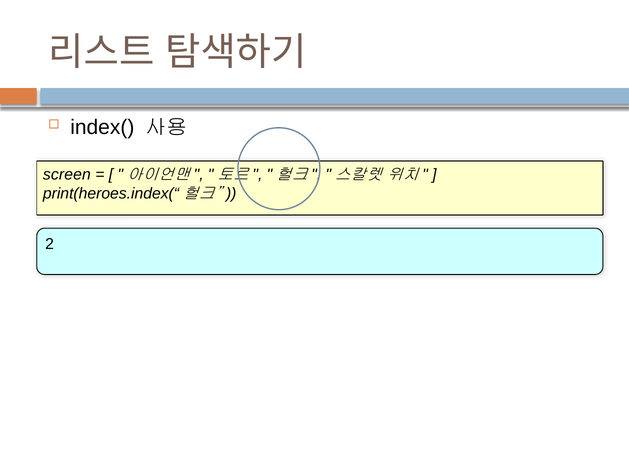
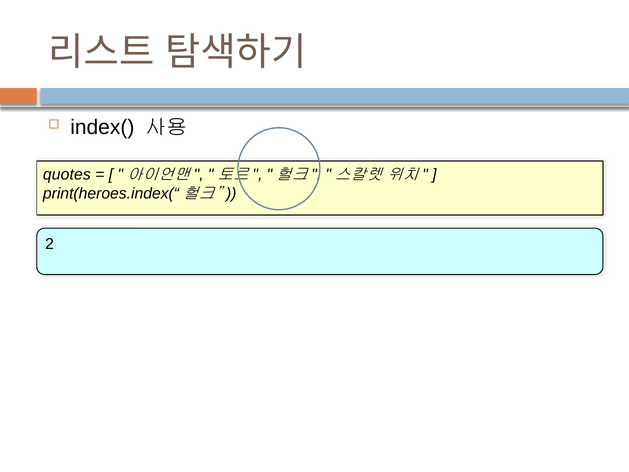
screen: screen -> quotes (67, 175)
